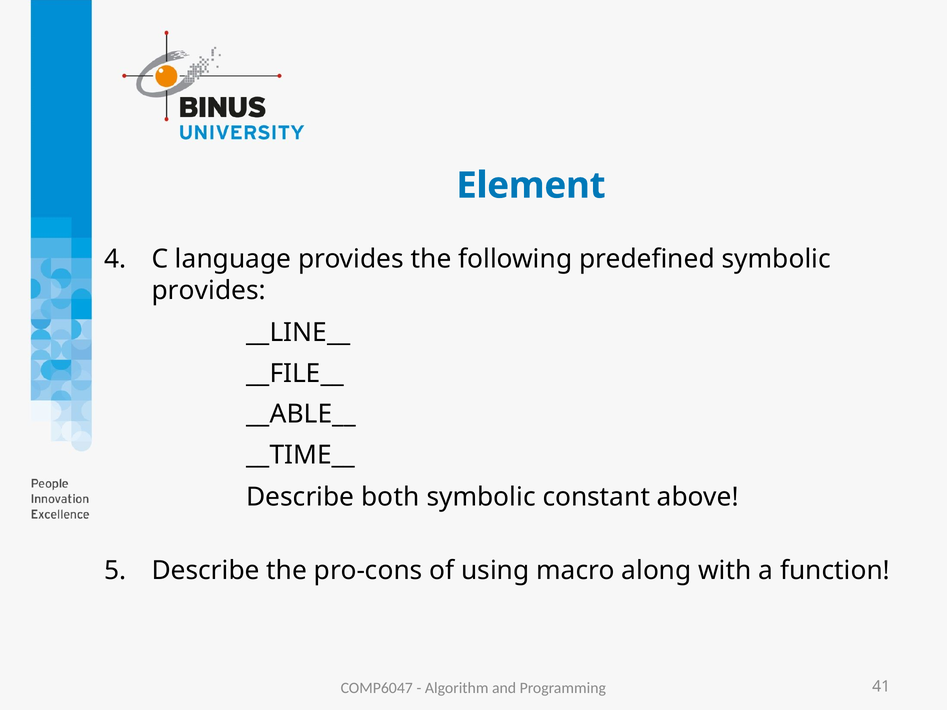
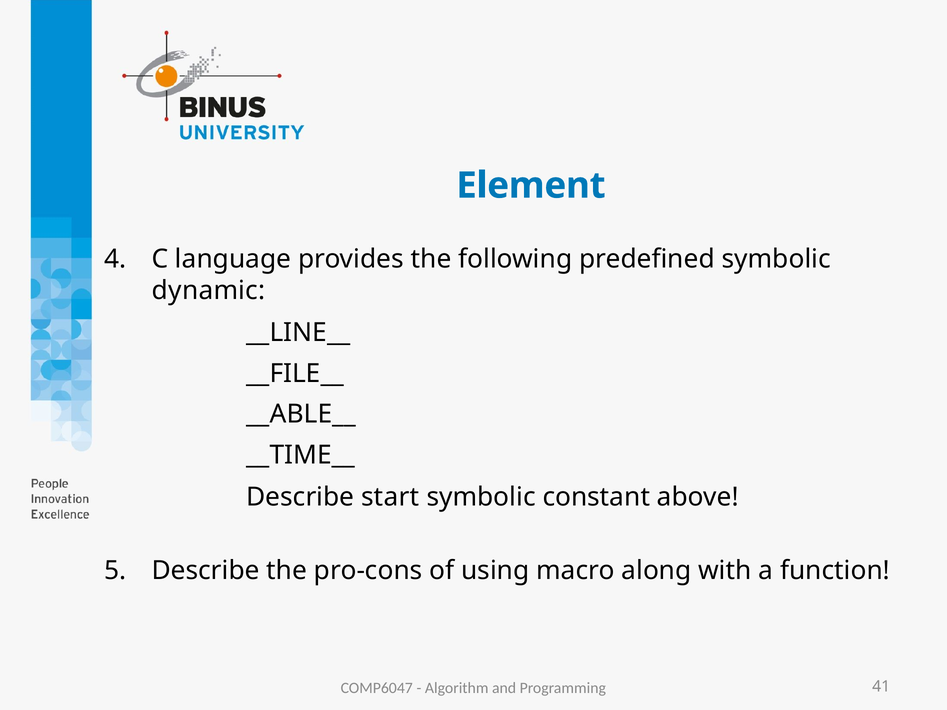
provides: provides -> dynamic (209, 291)
both: both -> start (390, 497)
